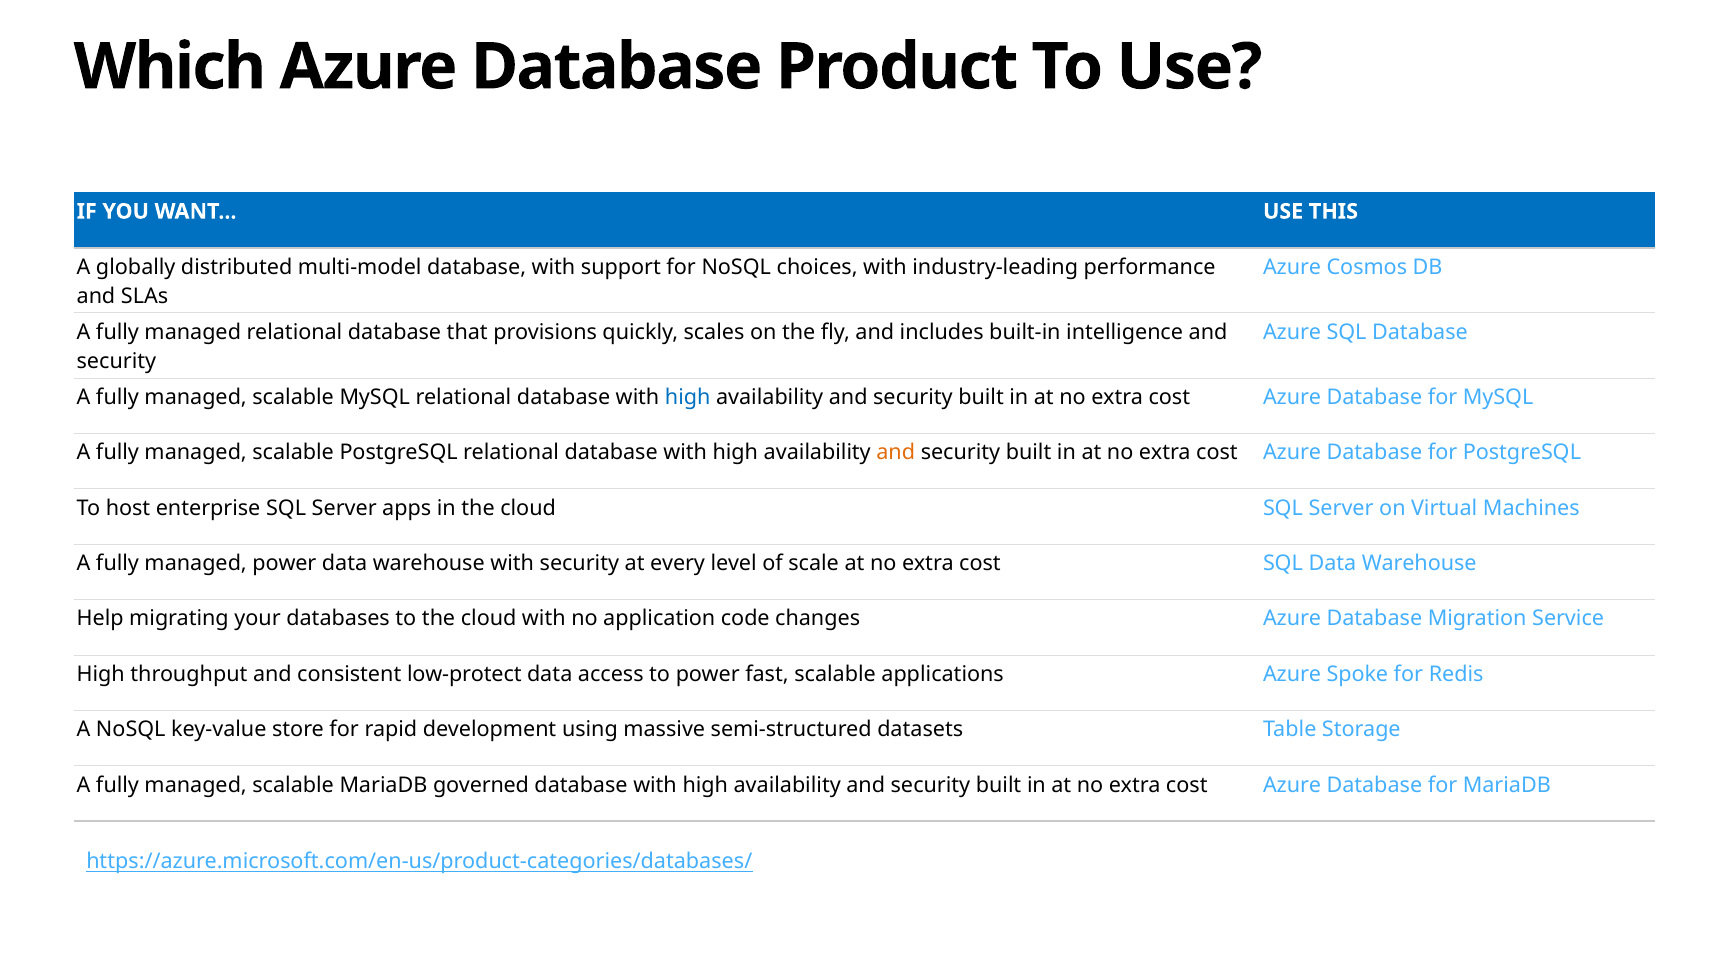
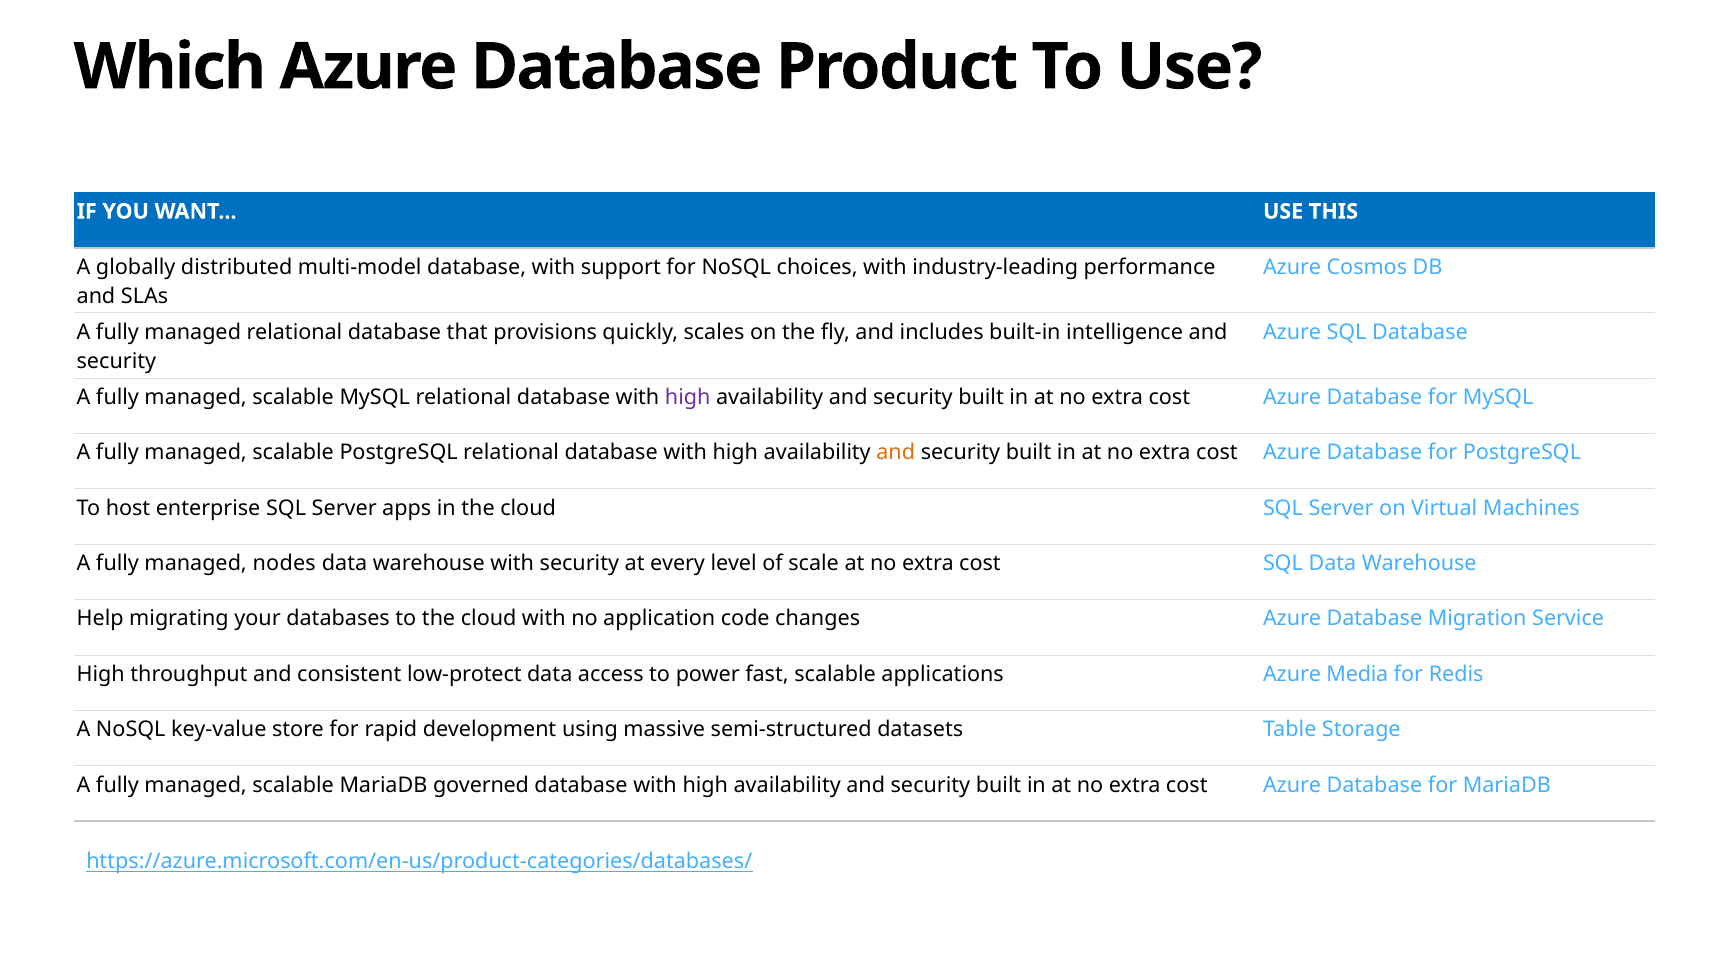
high colour: blue -> purple (688, 397)
managed power: power -> nodes (284, 563)
Spoke: Spoke -> Media (1357, 674)
